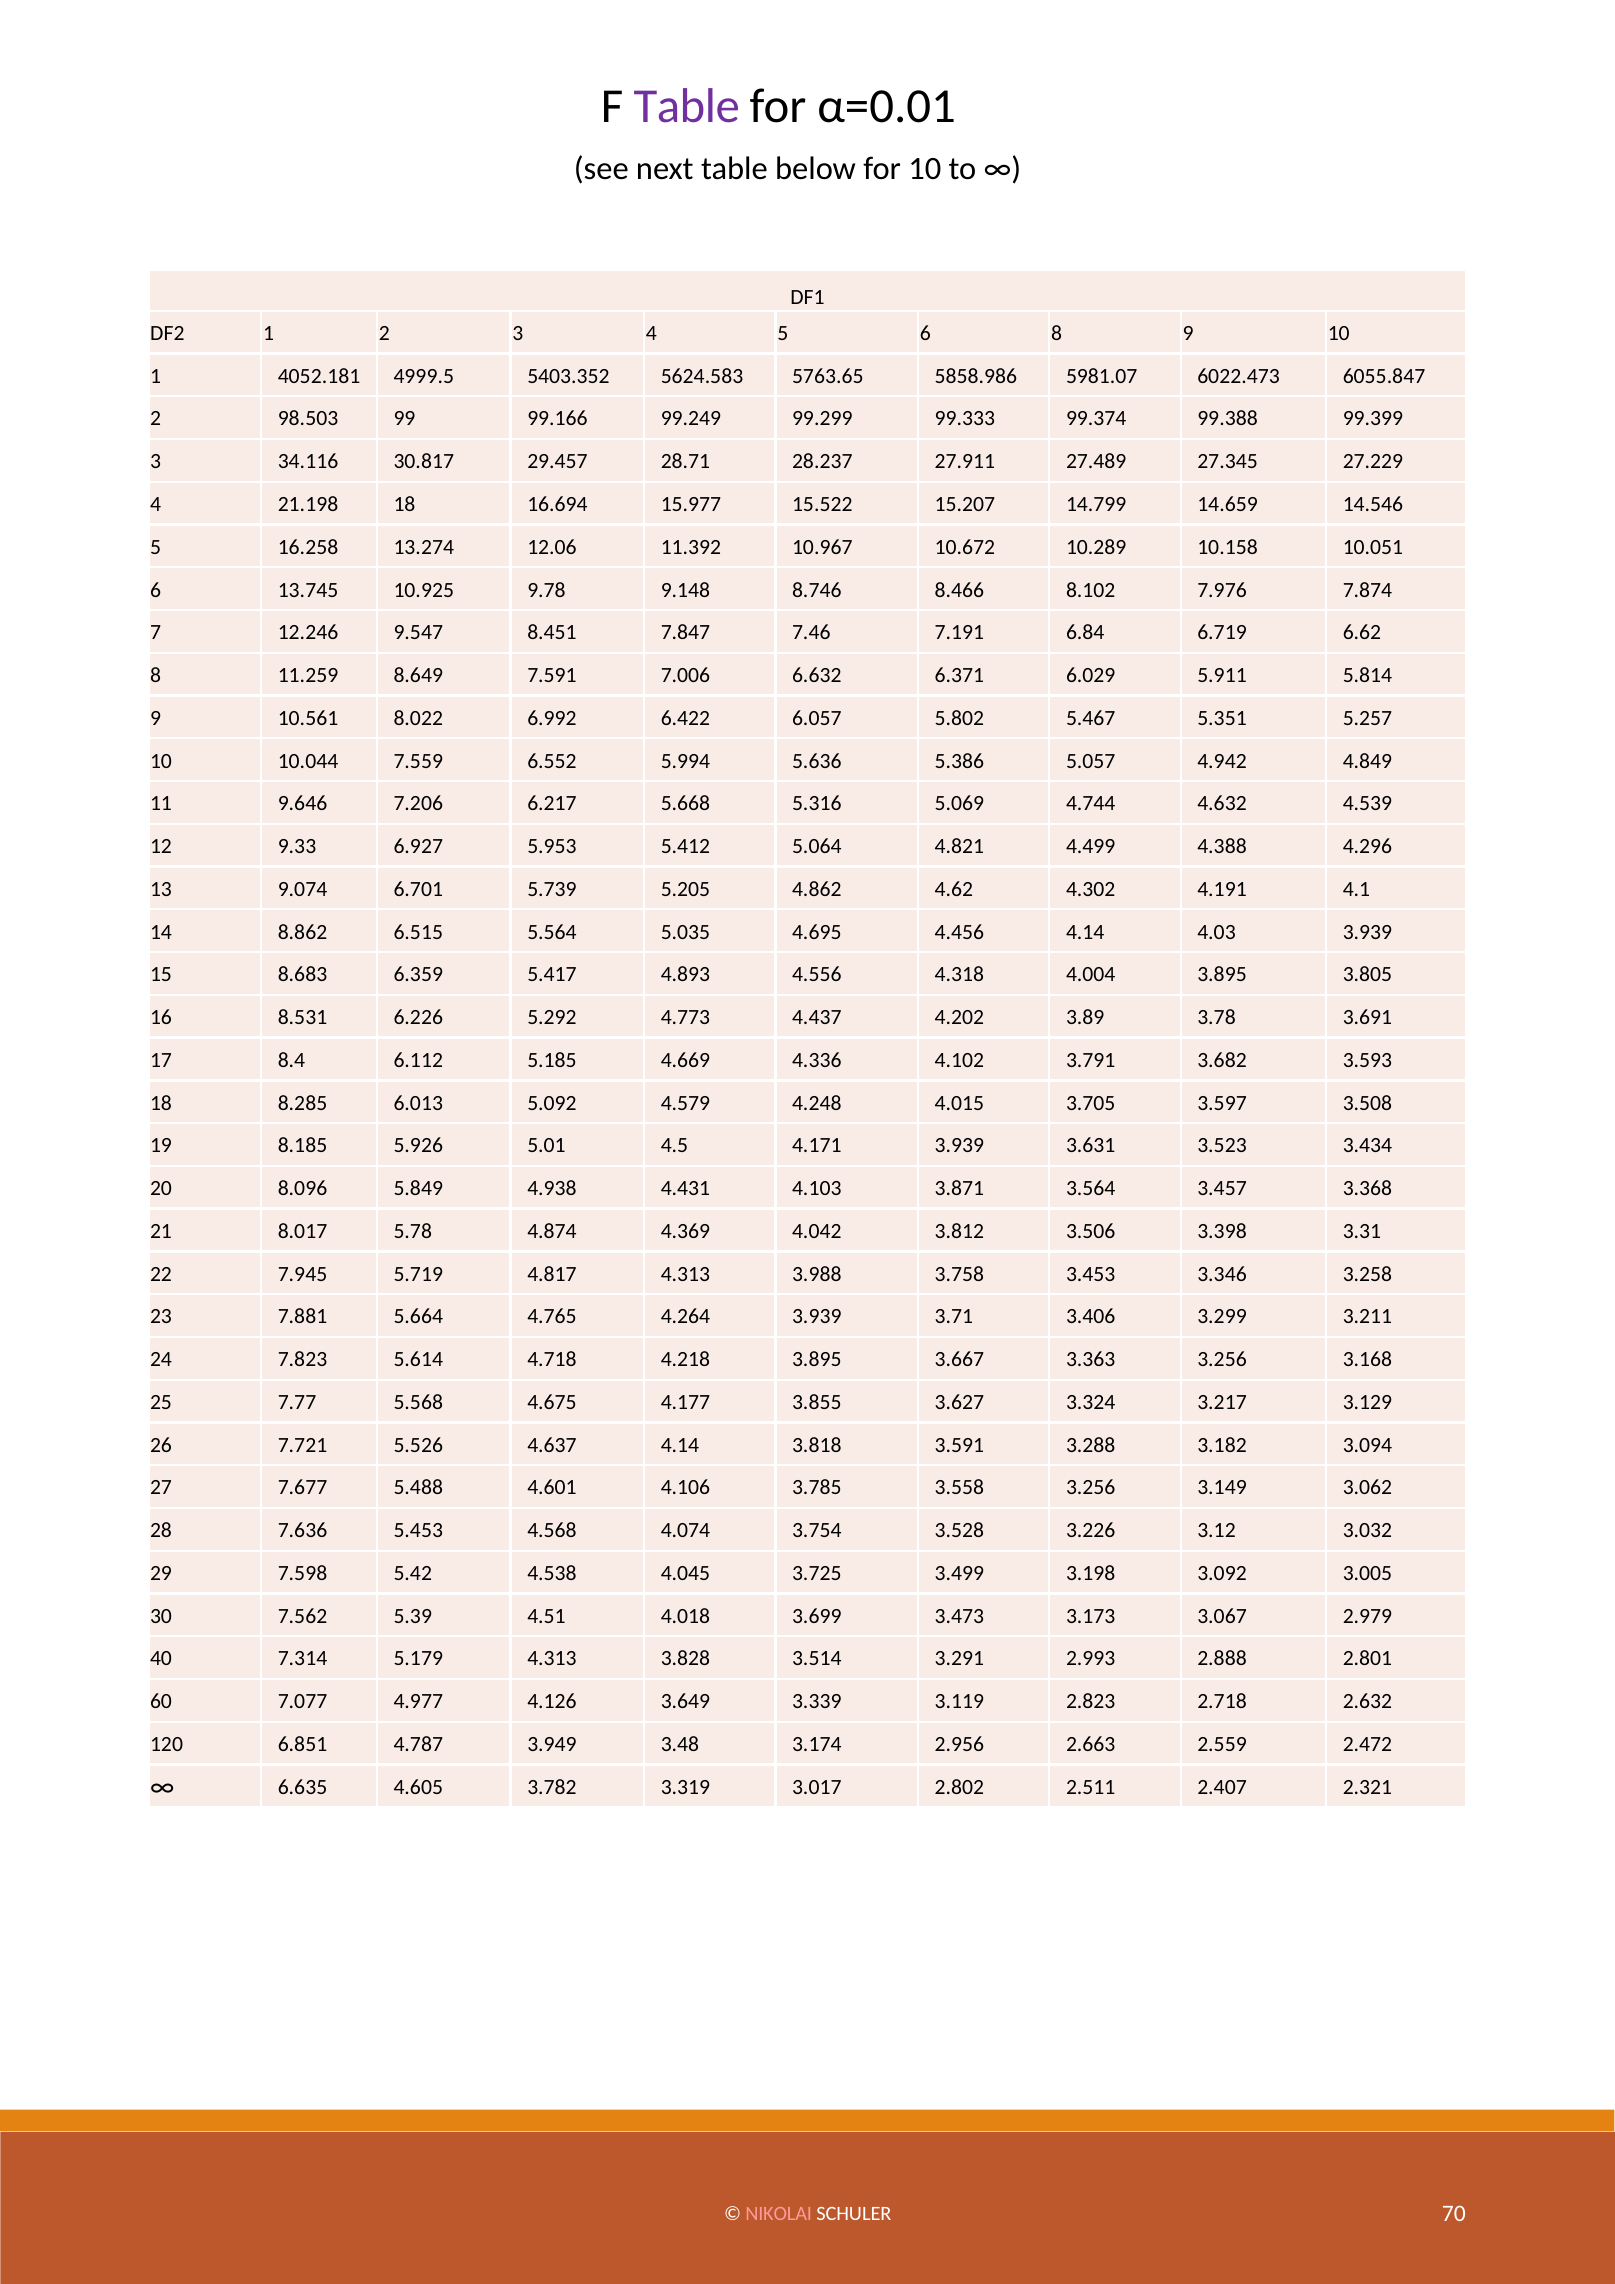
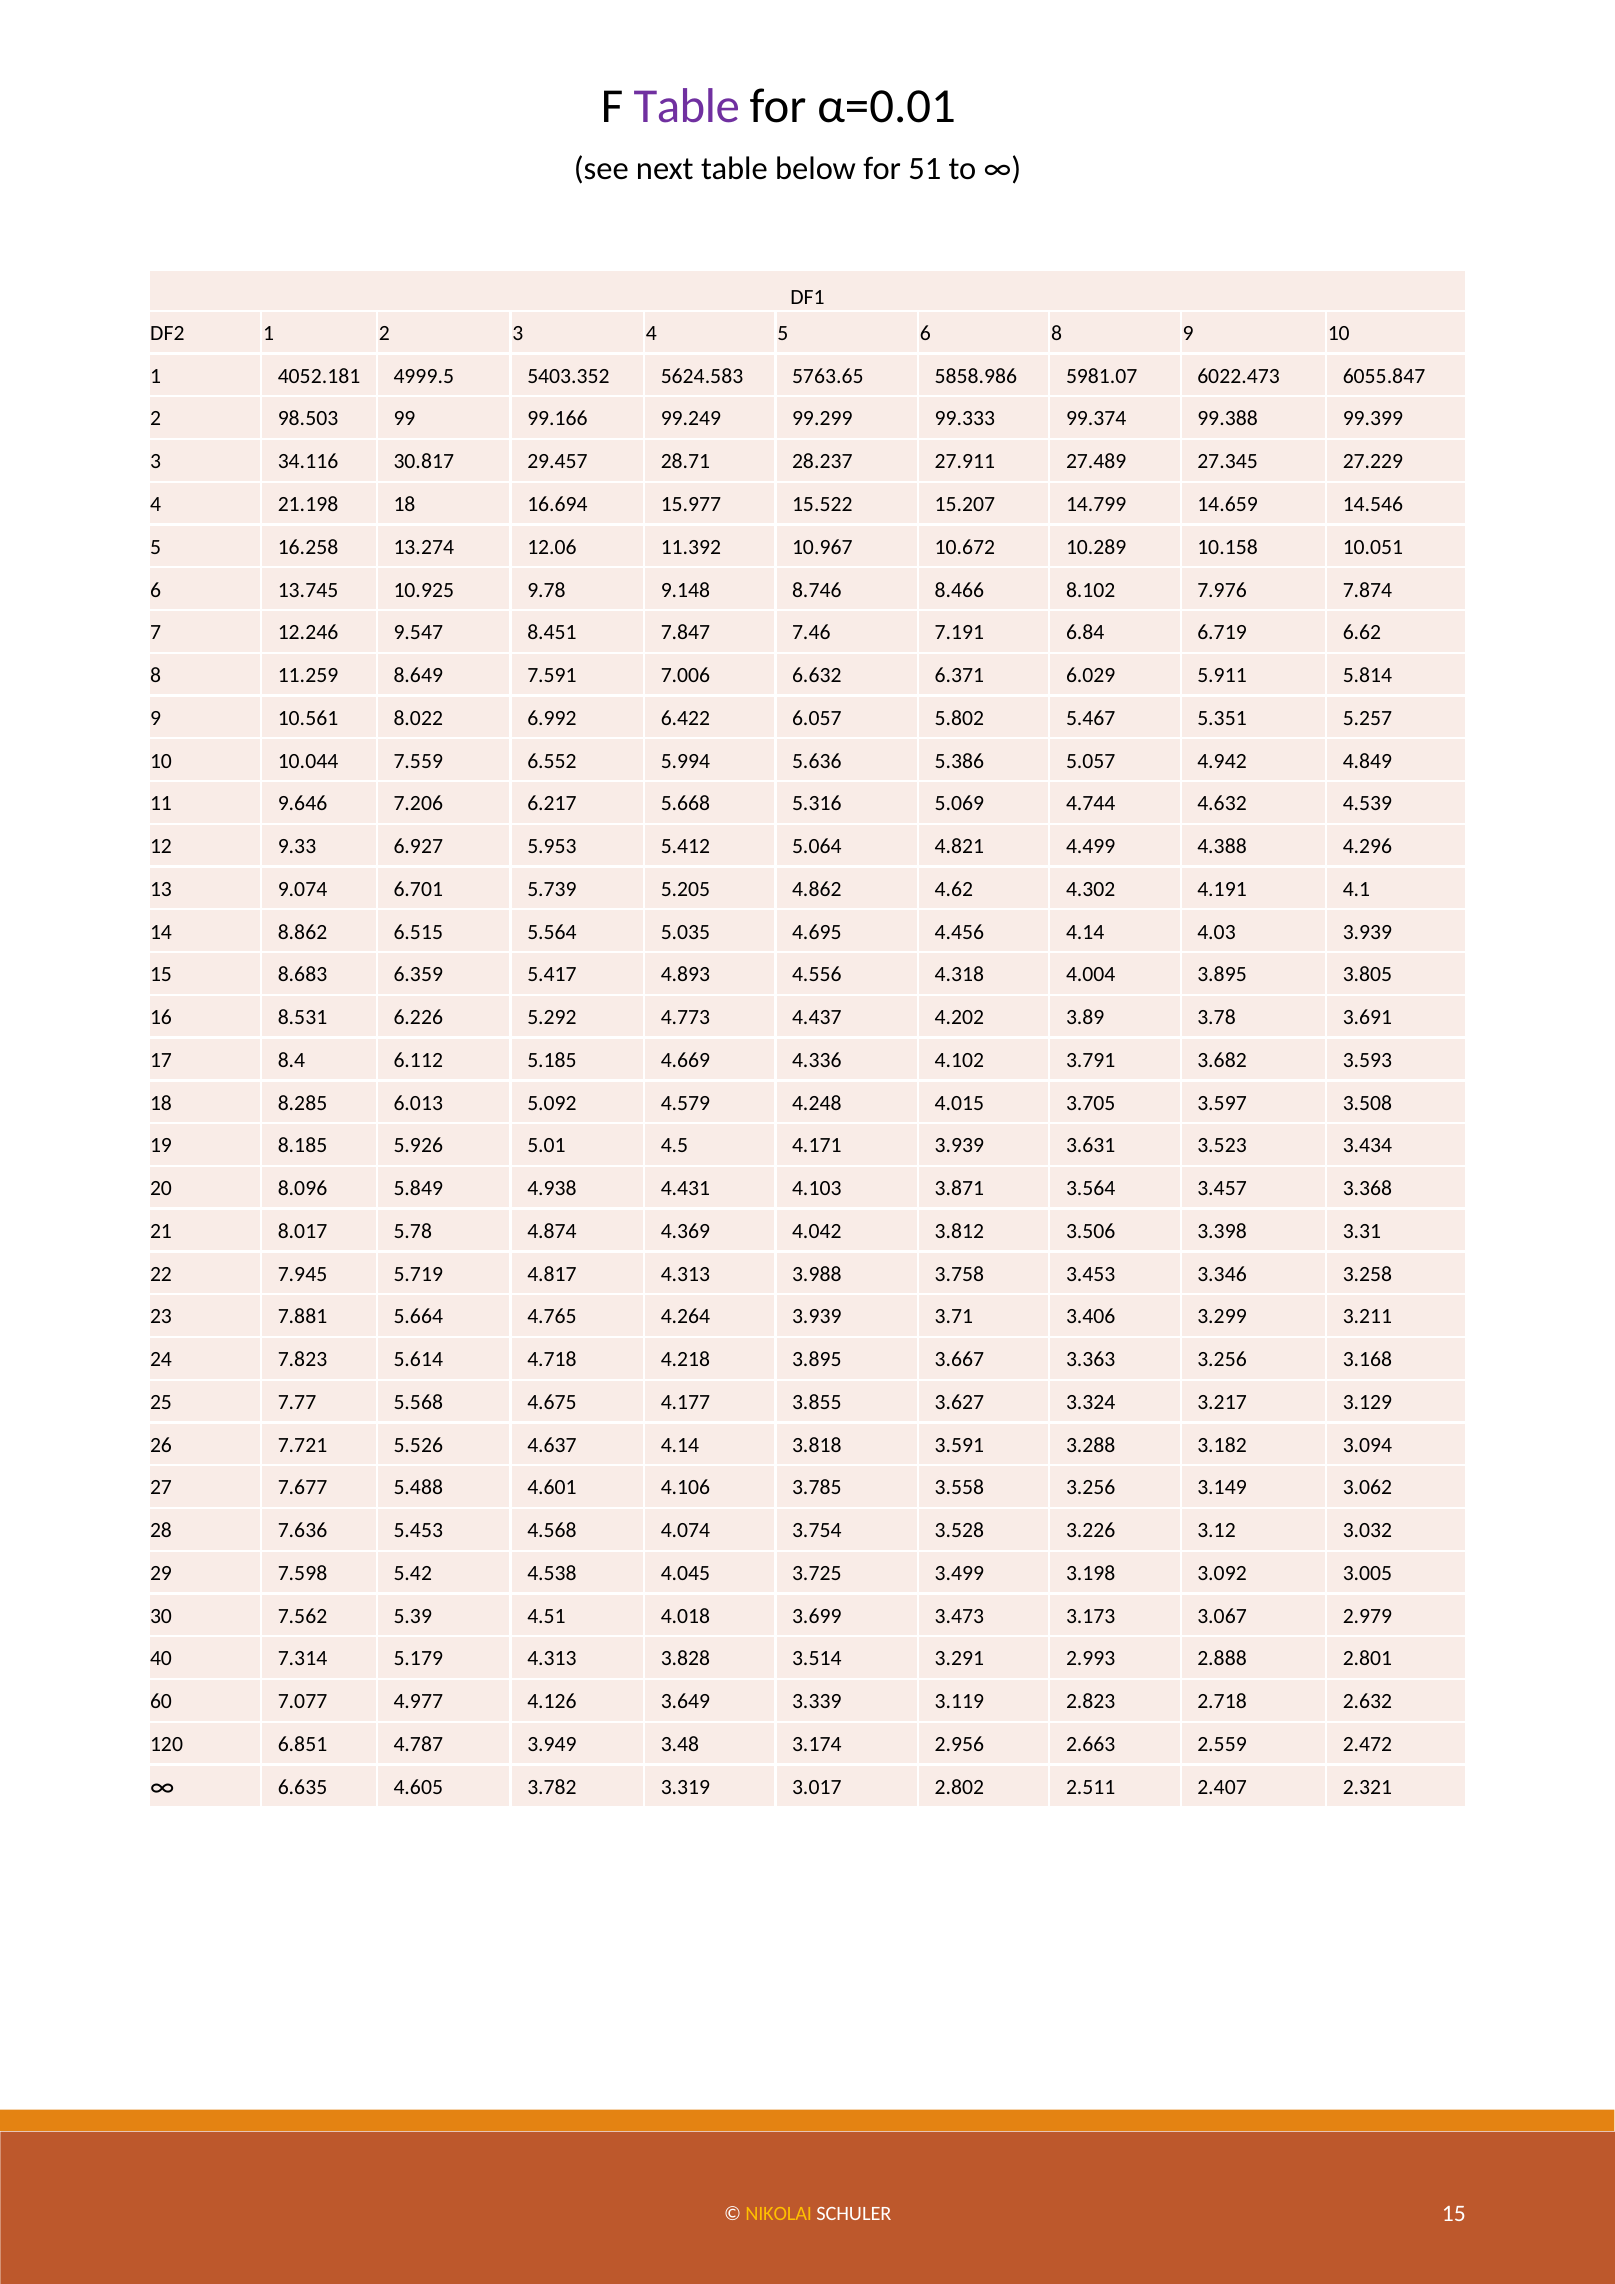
for 10: 10 -> 51 (925, 169)
NIKOLAI colour: pink -> yellow (779, 2213)
SCHULER 70: 70 -> 15 (1454, 2213)
